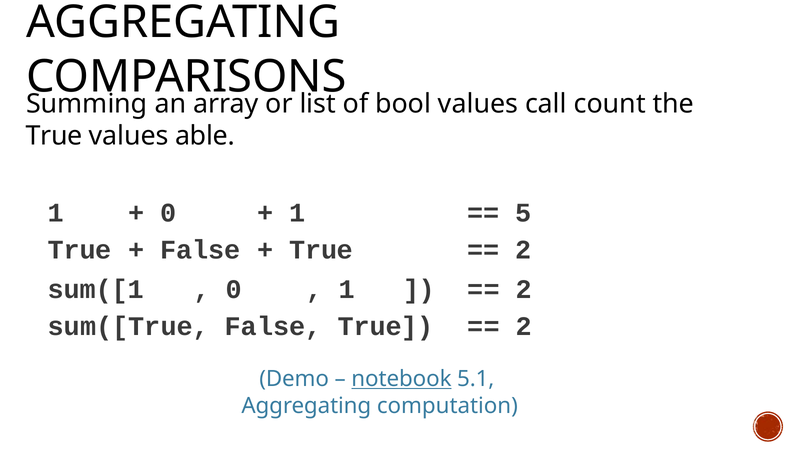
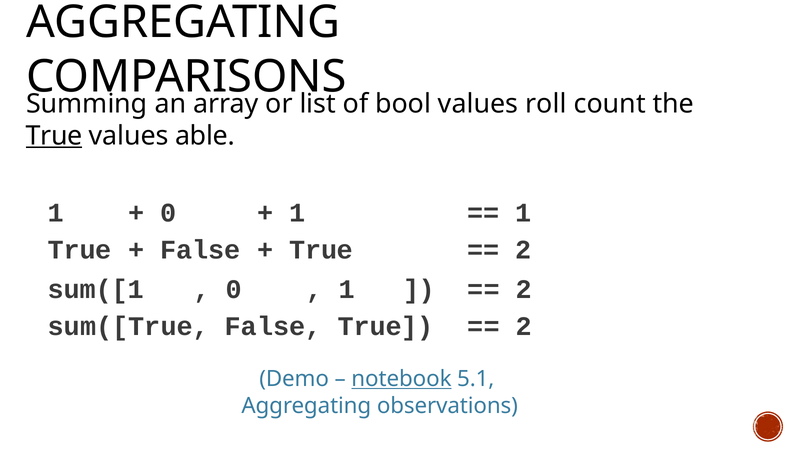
call: call -> roll (546, 104)
True underline: none -> present (54, 136)
5: 5 -> 1 (524, 213)
computation: computation -> observations (447, 406)
